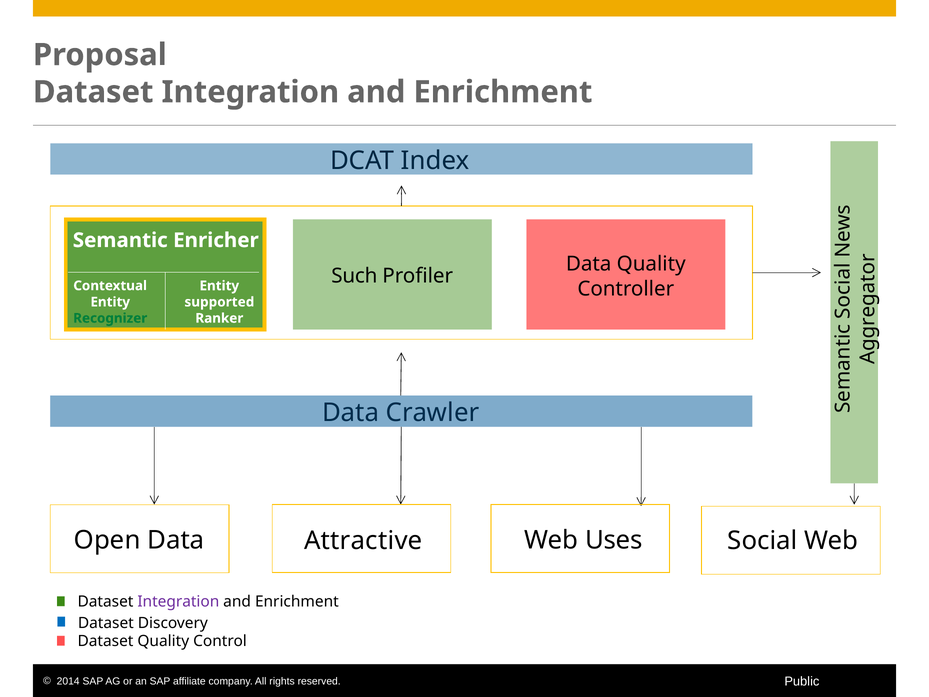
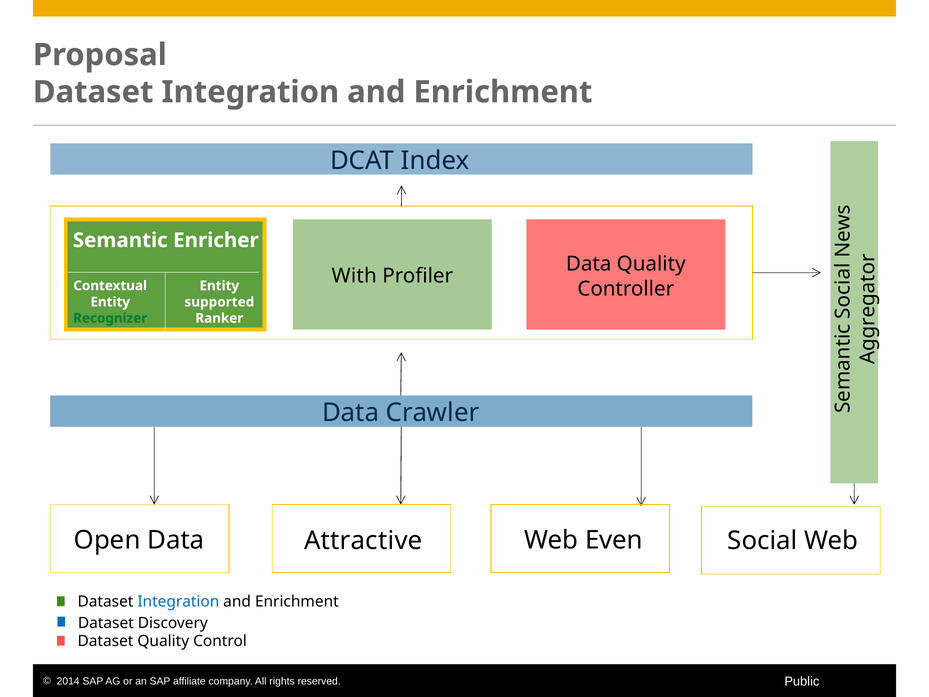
Such: Such -> With (354, 276)
Uses: Uses -> Even (614, 540)
Integration colour: purple -> blue (178, 601)
